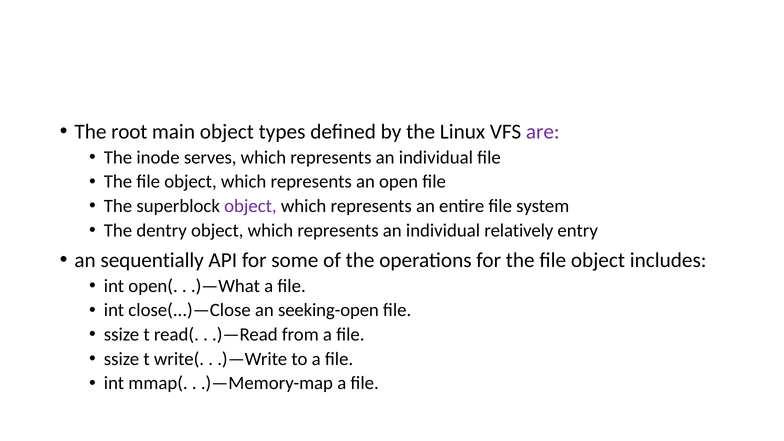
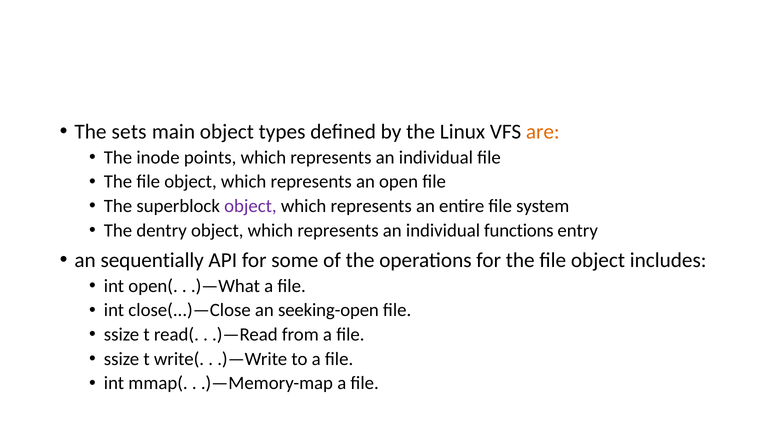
root: root -> sets (129, 132)
are colour: purple -> orange (543, 132)
serves: serves -> points (210, 157)
relatively: relatively -> functions (519, 230)
